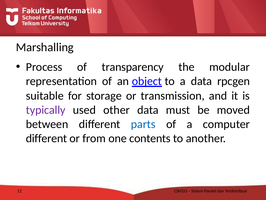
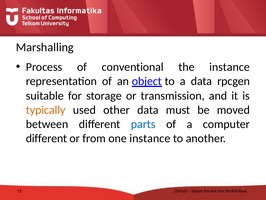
transparency: transparency -> conventional (133, 67)
the modular: modular -> instance (230, 67)
typically colour: purple -> orange (46, 110)
one contents: contents -> instance (150, 138)
